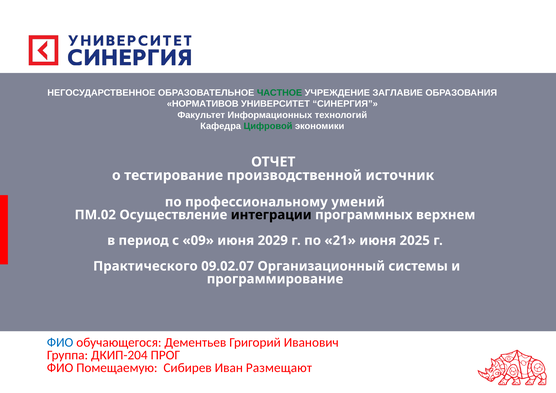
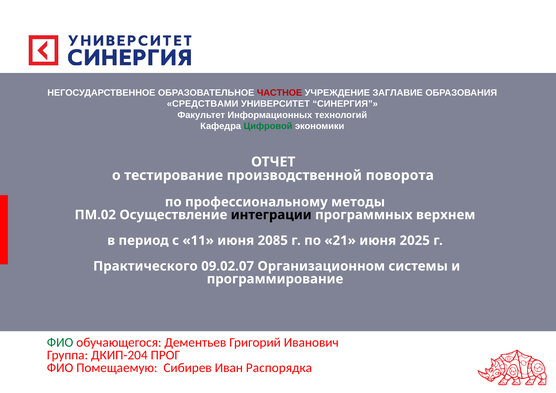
ЧАСТНОЕ colour: green -> red (280, 93)
НОРМАТИВОВ: НОРМАТИВОВ -> СРЕДСТВАМИ (203, 104)
источник: источник -> поворота (400, 175)
умений: умений -> методы (358, 202)
09: 09 -> 11 (198, 241)
2029: 2029 -> 2085 (273, 241)
Организационный: Организационный -> Организационном (321, 266)
ФИО colour: blue -> green (60, 343)
Размещают: Размещают -> Распорядка (279, 368)
